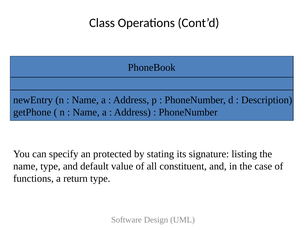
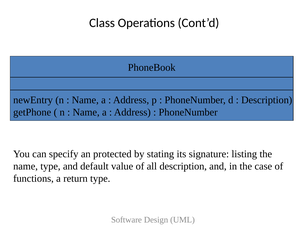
all constituent: constituent -> description (183, 166)
